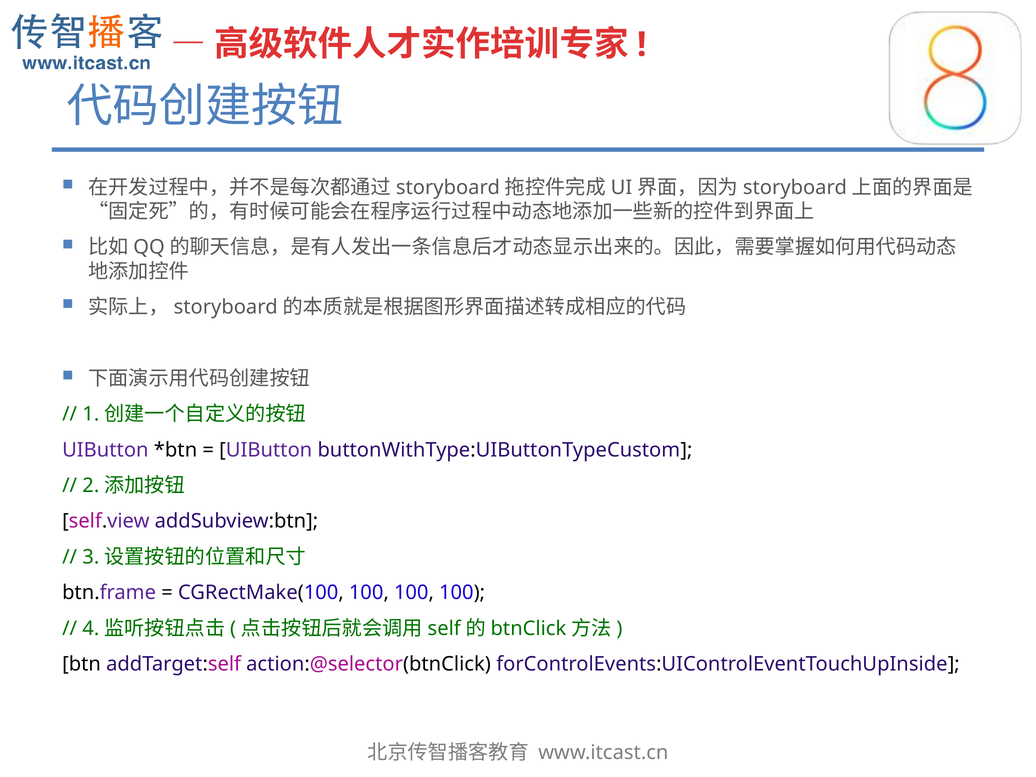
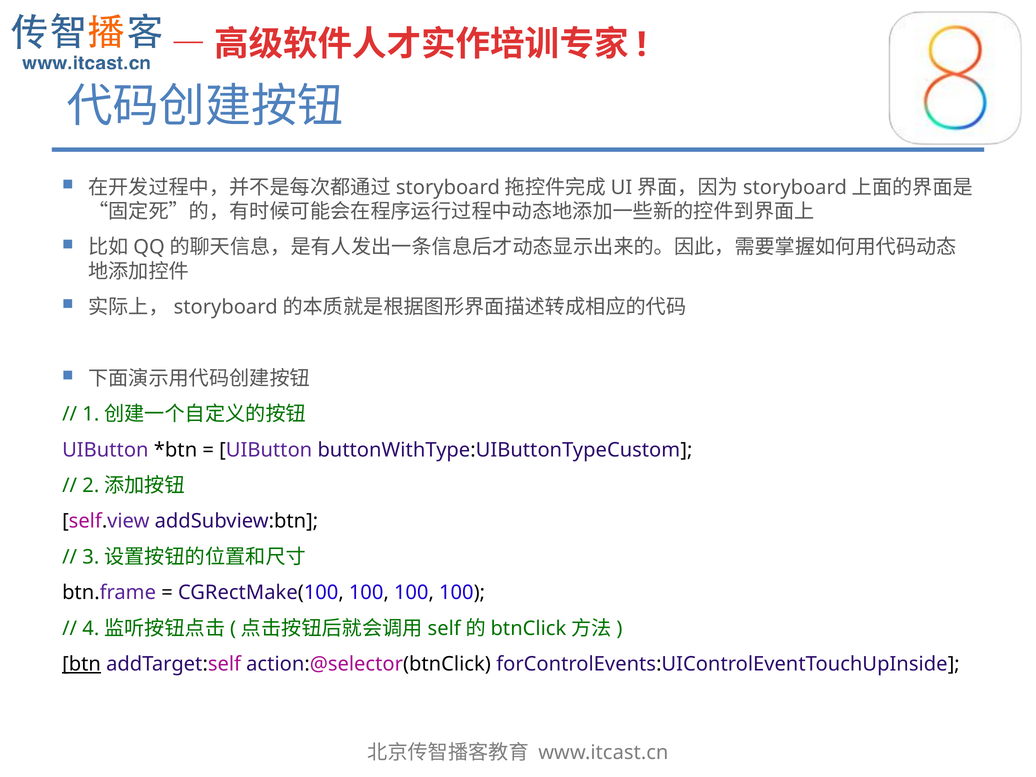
btn underline: none -> present (82, 664)
